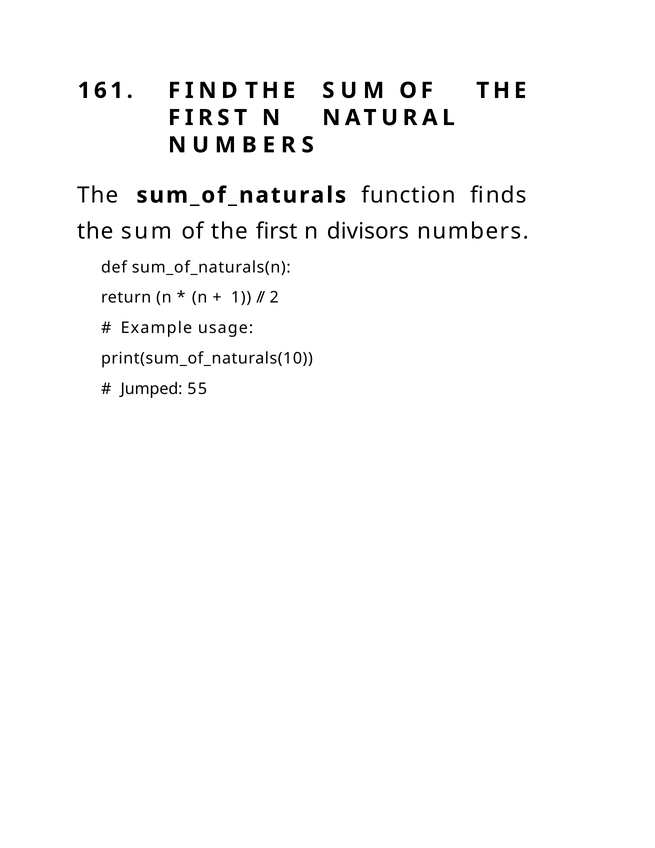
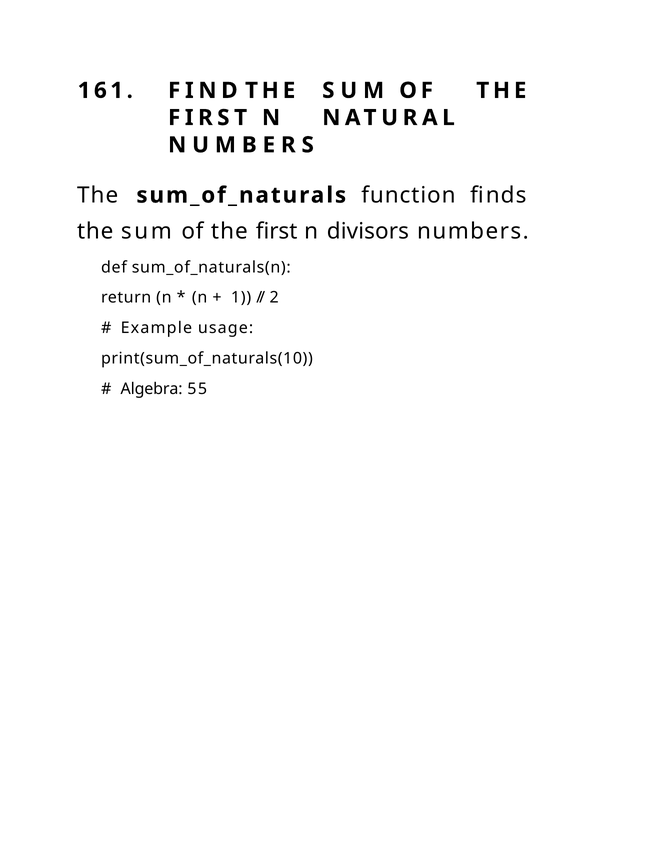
Jumped: Jumped -> Algebra (152, 389)
